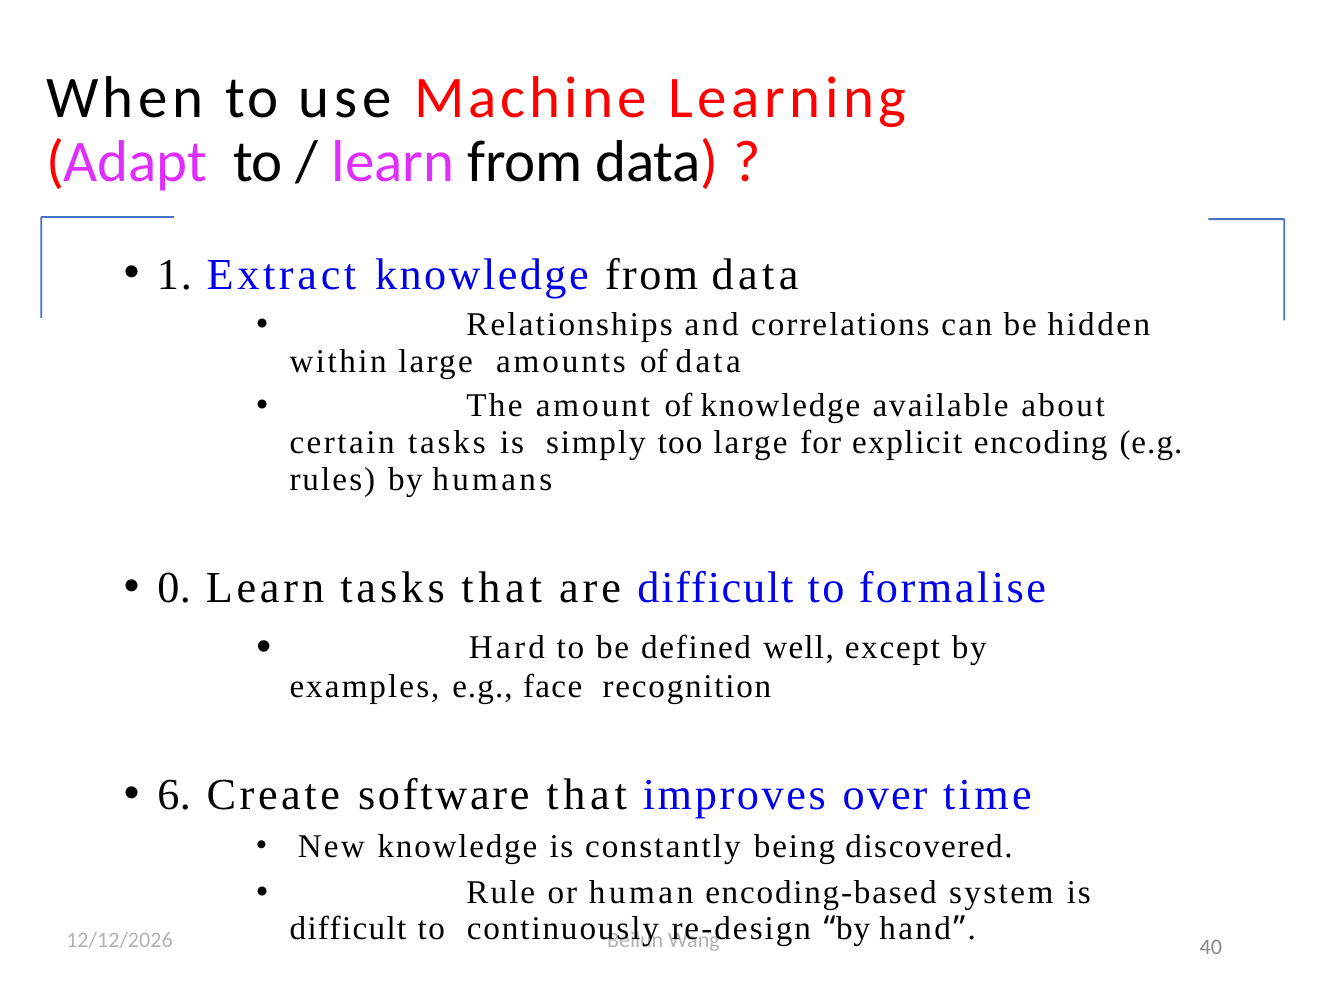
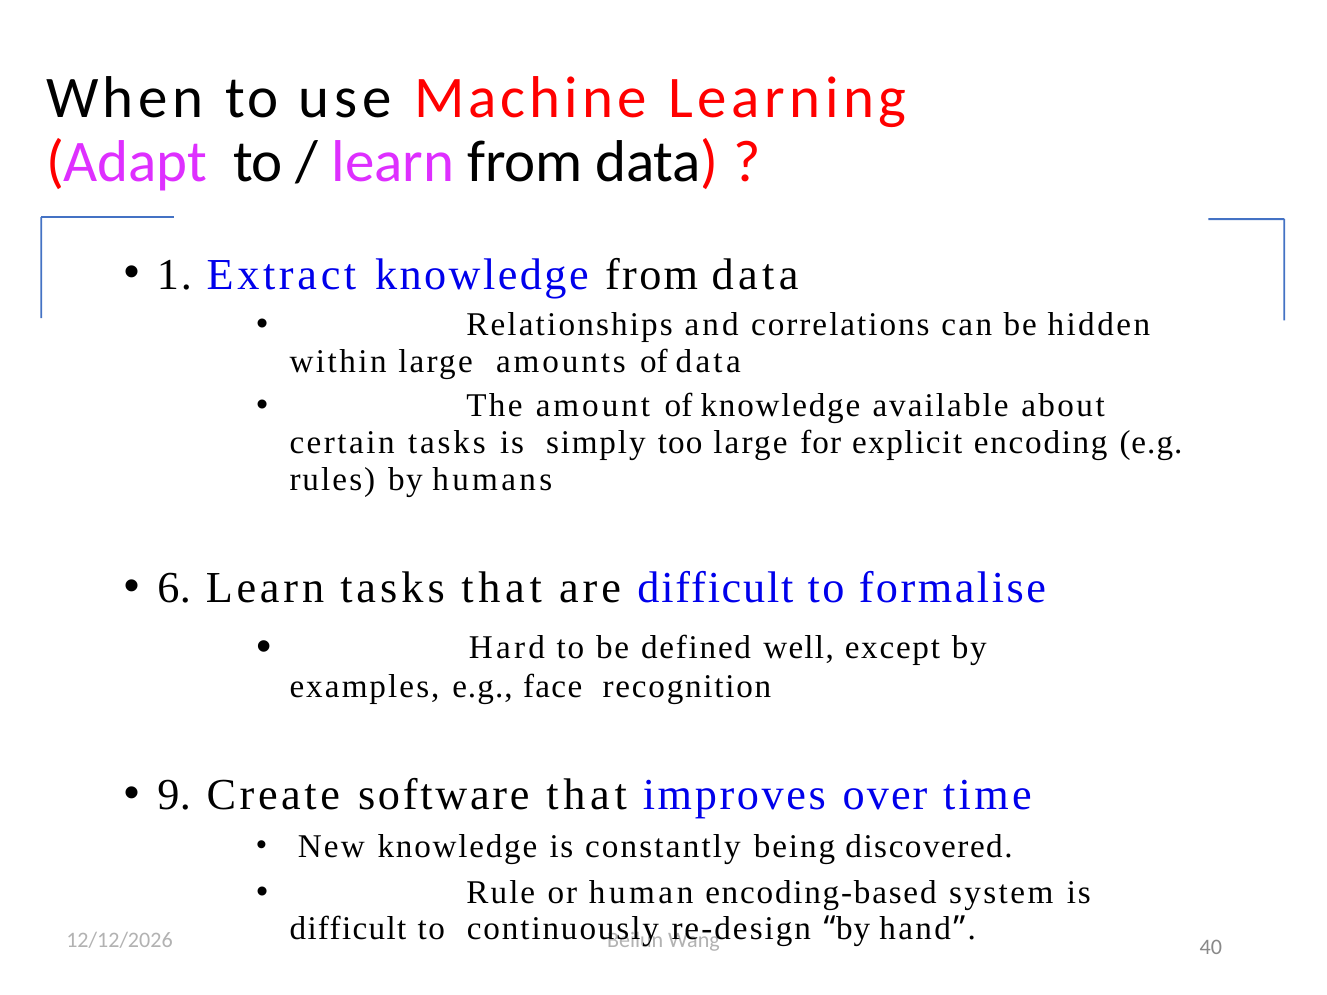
0: 0 -> 6 (174, 588)
6: 6 -> 9 (174, 795)
